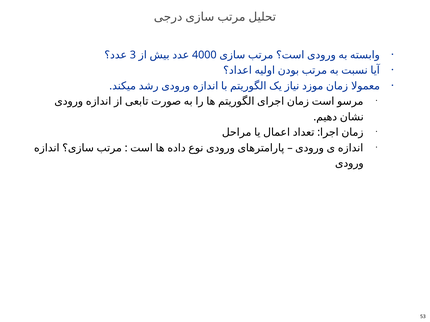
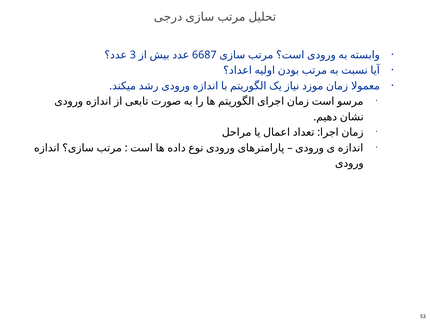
4000: 4000 -> 6687 (204, 55)
